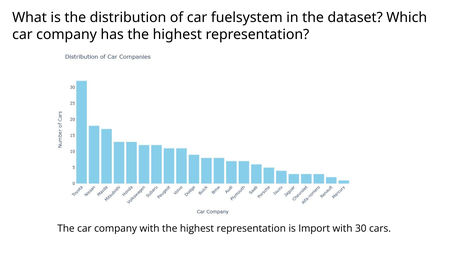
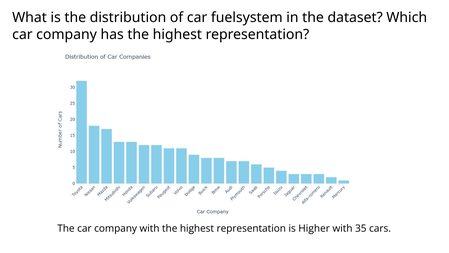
Import: Import -> Higher (314, 228)
30: 30 -> 35 (361, 228)
